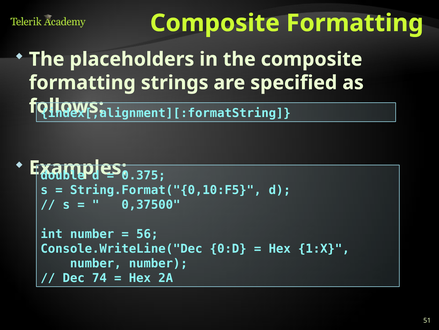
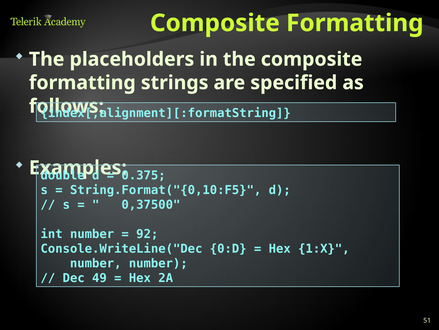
56: 56 -> 92 (147, 233)
74: 74 -> 49 (99, 277)
